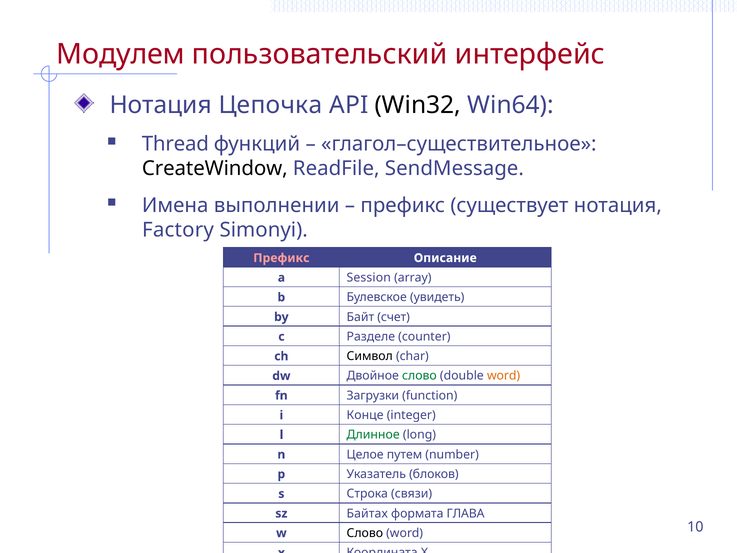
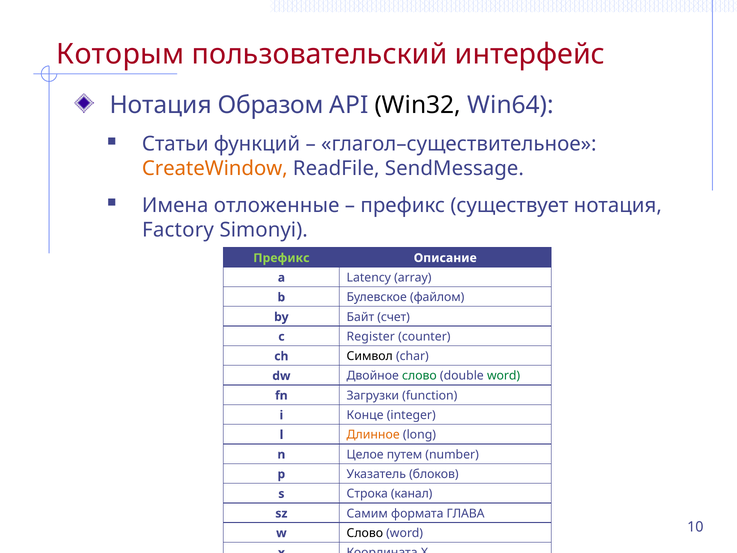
Модулем: Модулем -> Которым (120, 54)
Цепочка: Цепочка -> Образом (271, 105)
Thread: Thread -> Статьи (175, 144)
CreateWindow colour: black -> orange (215, 169)
выполнении: выполнении -> отложенные (277, 205)
Префикс colour: pink -> light green (281, 258)
Session: Session -> Latency (369, 278)
увидеть: увидеть -> файлом (437, 297)
Разделе: Разделе -> Register (371, 336)
word colour: orange -> green (504, 376)
Длинное colour: green -> orange (373, 435)
связи: связи -> канал (412, 494)
Байтах: Байтах -> Самим (367, 513)
